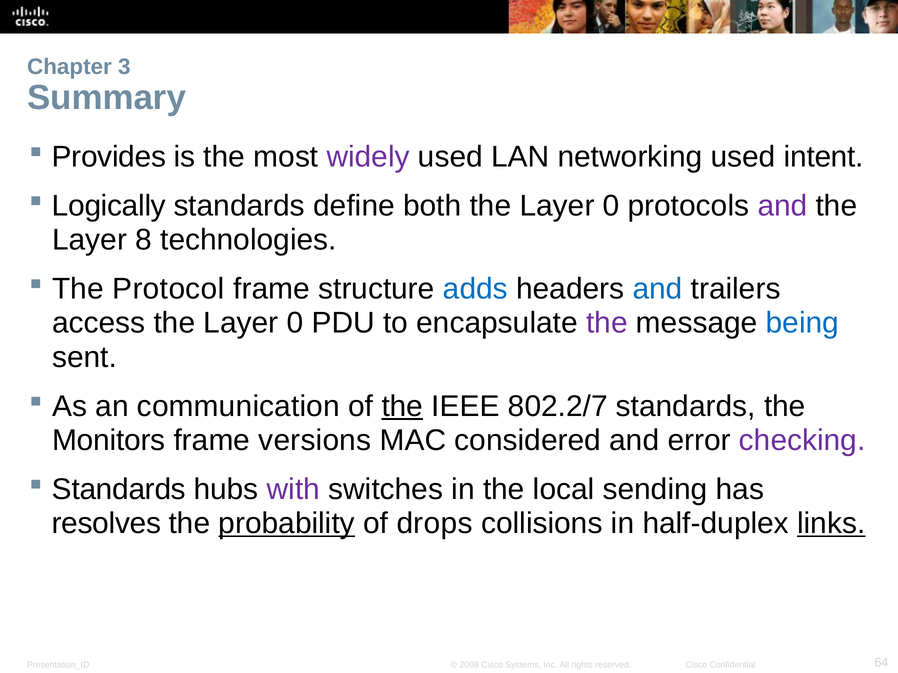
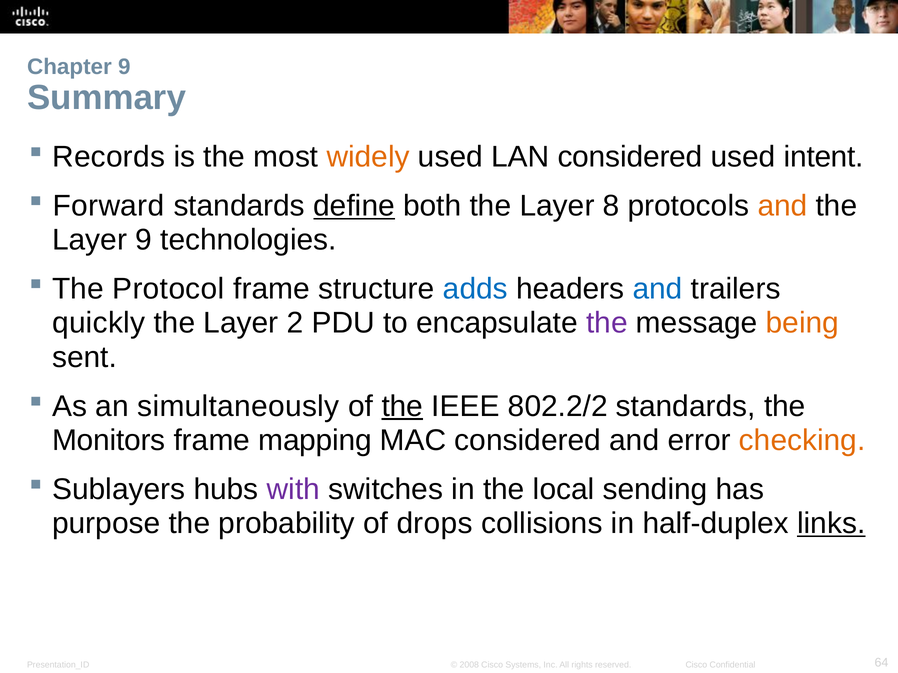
Chapter 3: 3 -> 9 (124, 67)
Provides: Provides -> Records (109, 157)
widely colour: purple -> orange (368, 157)
LAN networking: networking -> considered (630, 157)
Logically: Logically -> Forward (109, 206)
define underline: none -> present (354, 206)
both the Layer 0: 0 -> 8 (611, 206)
and colour: purple -> orange (782, 206)
Layer 8: 8 -> 9 (144, 240)
access: access -> quickly (99, 323)
0: 0 -> 2 (295, 323)
being colour: blue -> orange (802, 323)
communication: communication -> simultaneously (238, 406)
802.2/7: 802.2/7 -> 802.2/2 (558, 406)
versions: versions -> mapping (315, 441)
checking colour: purple -> orange (802, 441)
Standards: Standards -> Sublayers (119, 490)
resolves: resolves -> purpose (106, 524)
probability underline: present -> none (287, 524)
